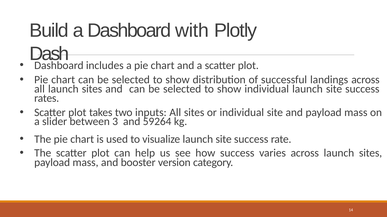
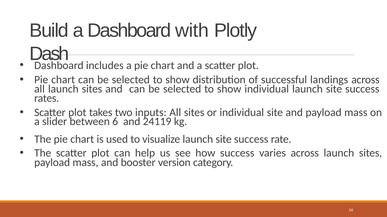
3: 3 -> 6 (115, 122)
59264: 59264 -> 24119 (157, 122)
